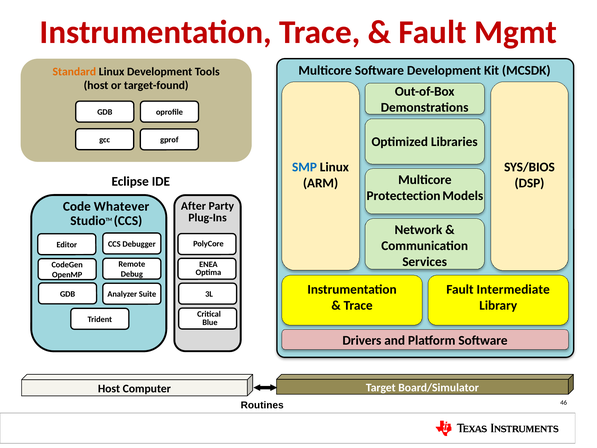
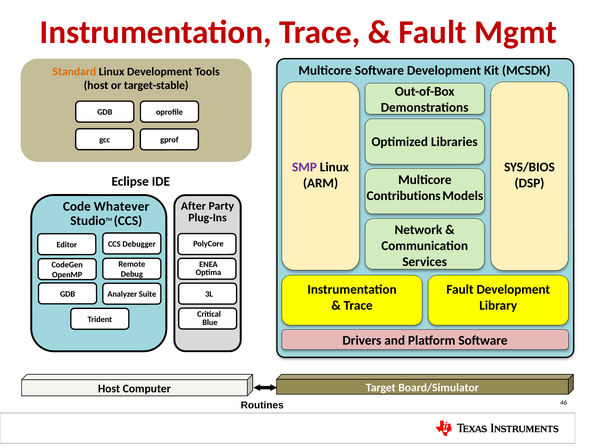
target-found: target-found -> target-stable (156, 85)
SMP colour: blue -> purple (305, 167)
Protectection: Protectection -> Contributions (404, 196)
Fault Intermediate: Intermediate -> Development (513, 289)
